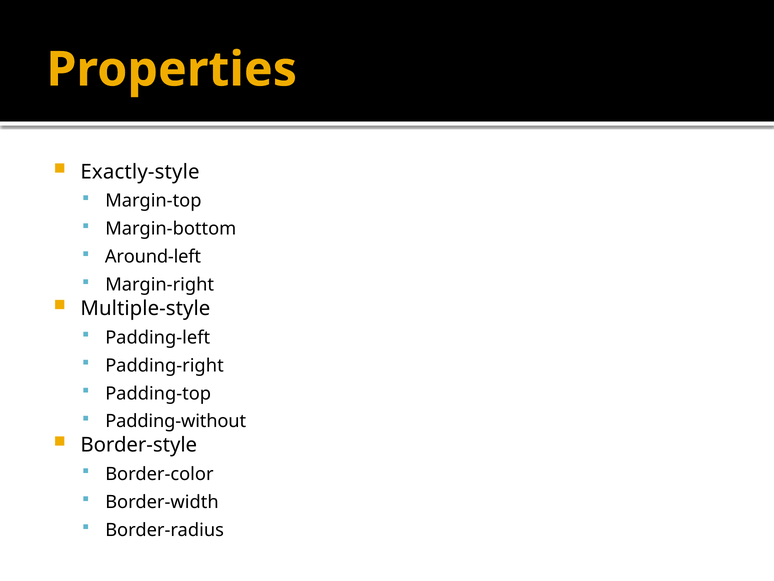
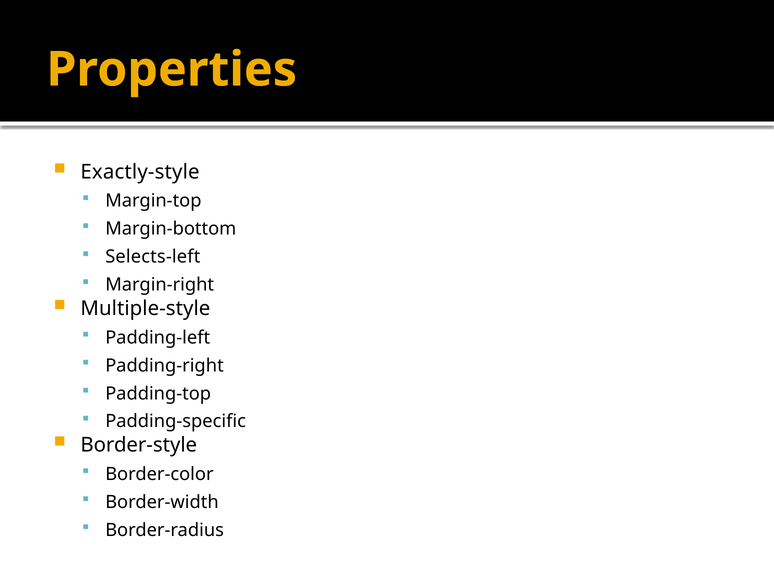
Around-left: Around-left -> Selects-left (153, 257)
Padding-without: Padding-without -> Padding-specific (176, 421)
